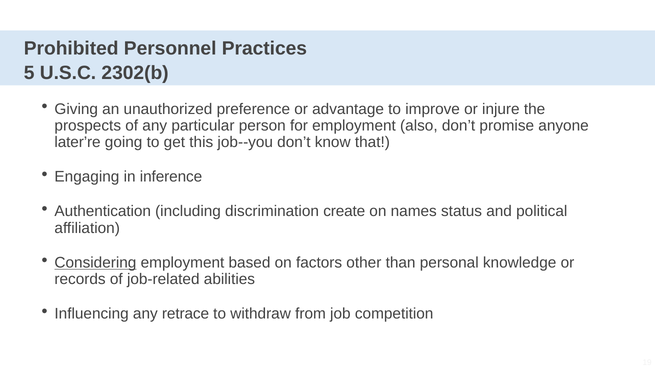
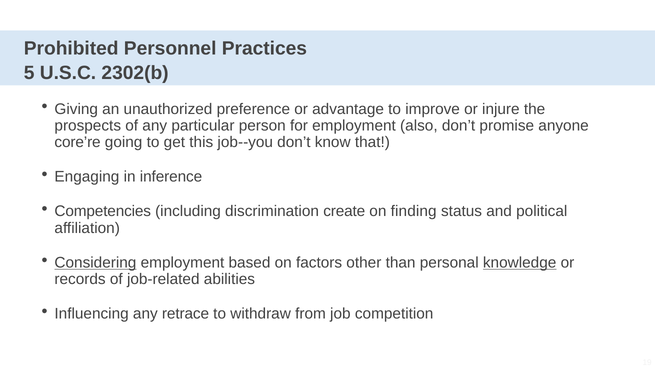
later’re: later’re -> core’re (78, 142)
Authentication: Authentication -> Competencies (103, 212)
names: names -> finding (414, 212)
knowledge underline: none -> present (520, 263)
